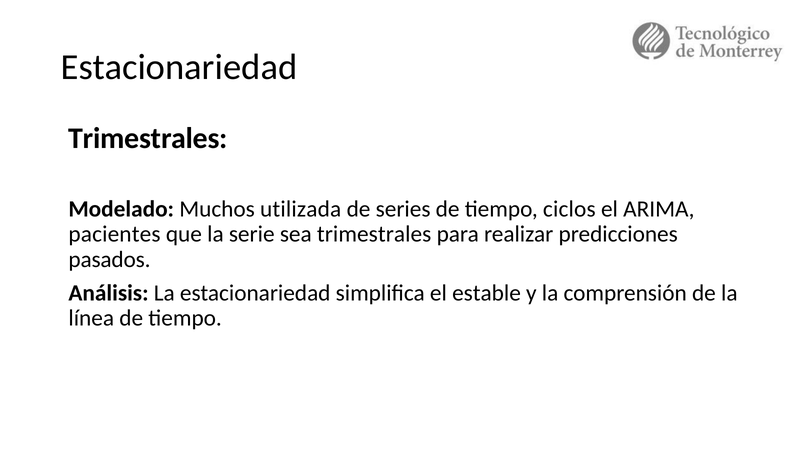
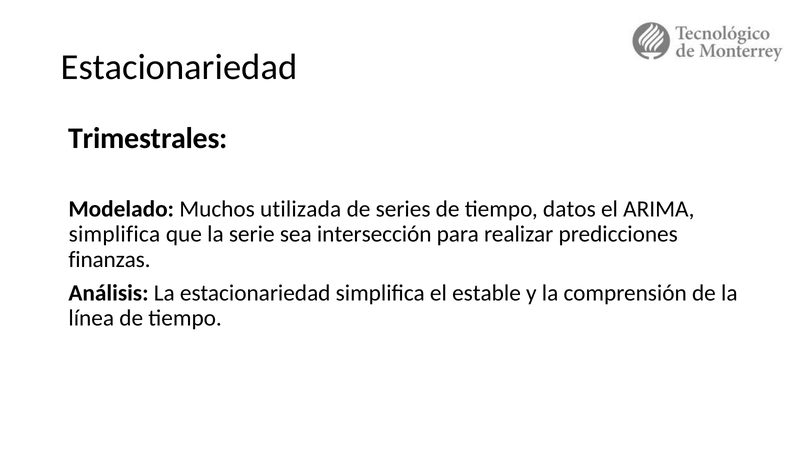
ciclos: ciclos -> datos (569, 209)
pacientes: pacientes -> simplifica (114, 234)
sea trimestrales: trimestrales -> intersección (374, 234)
pasados: pasados -> finanzas (109, 260)
